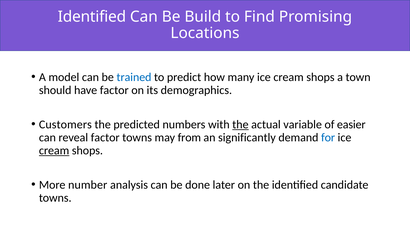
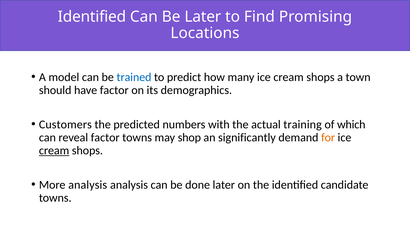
Be Build: Build -> Later (203, 17)
the underline: present -> none (240, 124)
variable: variable -> training (303, 124)
easier: easier -> which (351, 124)
from: from -> shop (189, 137)
for colour: blue -> orange (328, 137)
More number: number -> analysis (88, 185)
